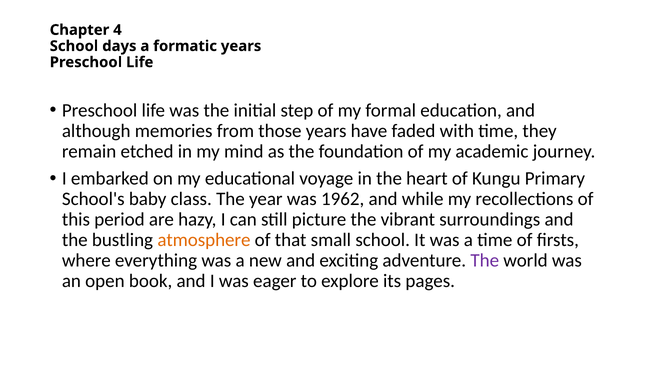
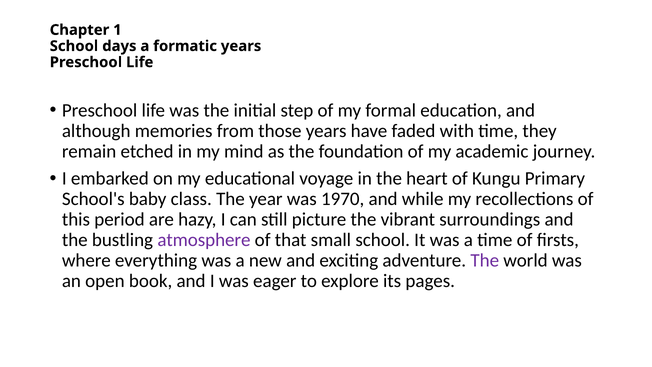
4: 4 -> 1 (117, 30)
1962: 1962 -> 1970 (343, 199)
atmosphere colour: orange -> purple (204, 240)
